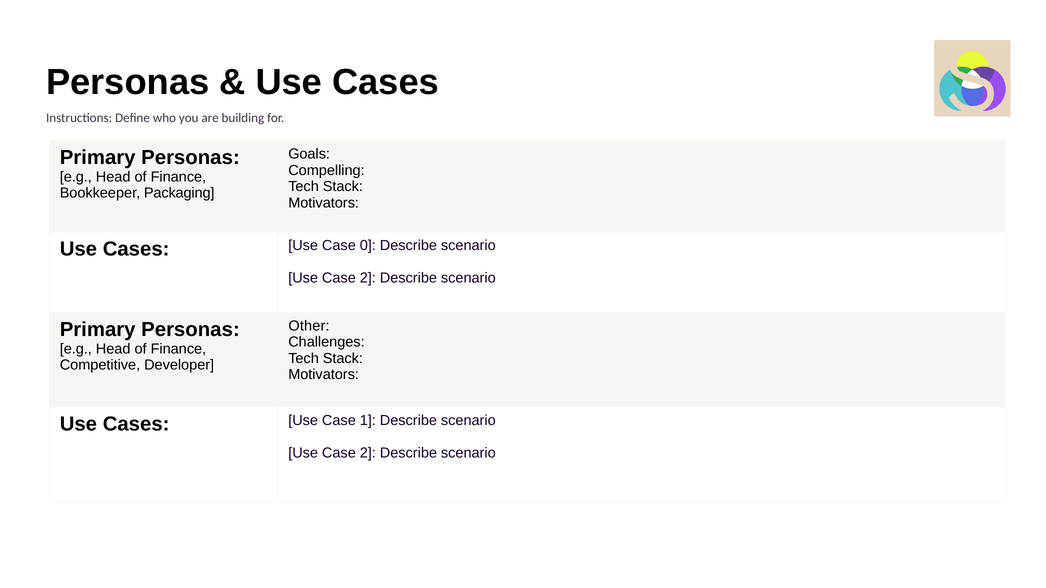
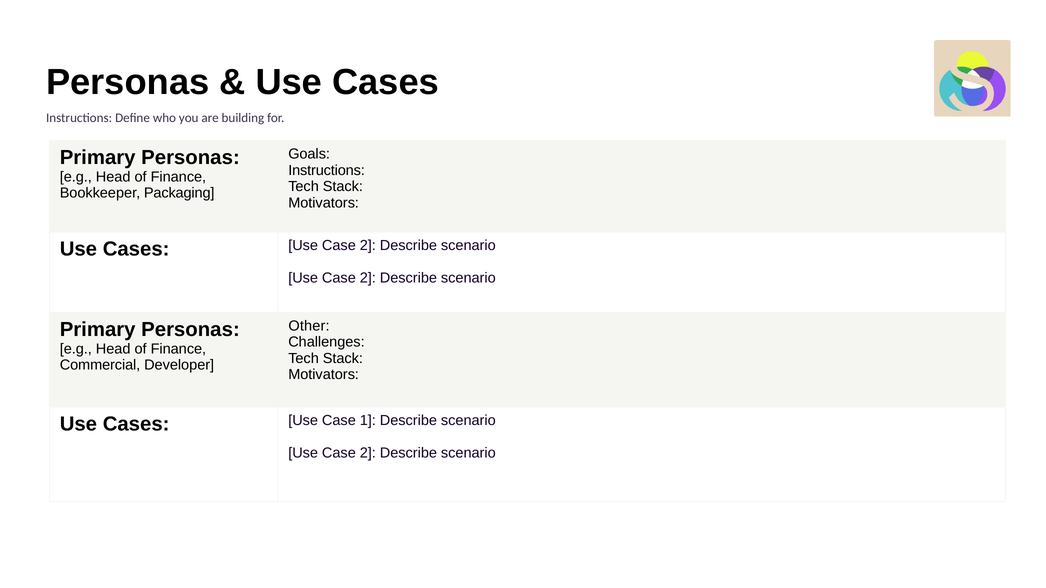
Compelling: Compelling -> Instructions (327, 170)
Cases Use Case 0: 0 -> 2 (368, 246)
Competitive: Competitive -> Commercial (100, 365)
